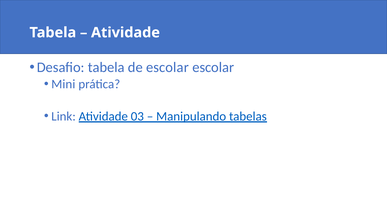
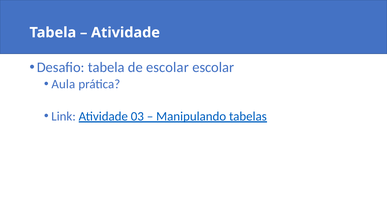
Mini: Mini -> Aula (63, 84)
